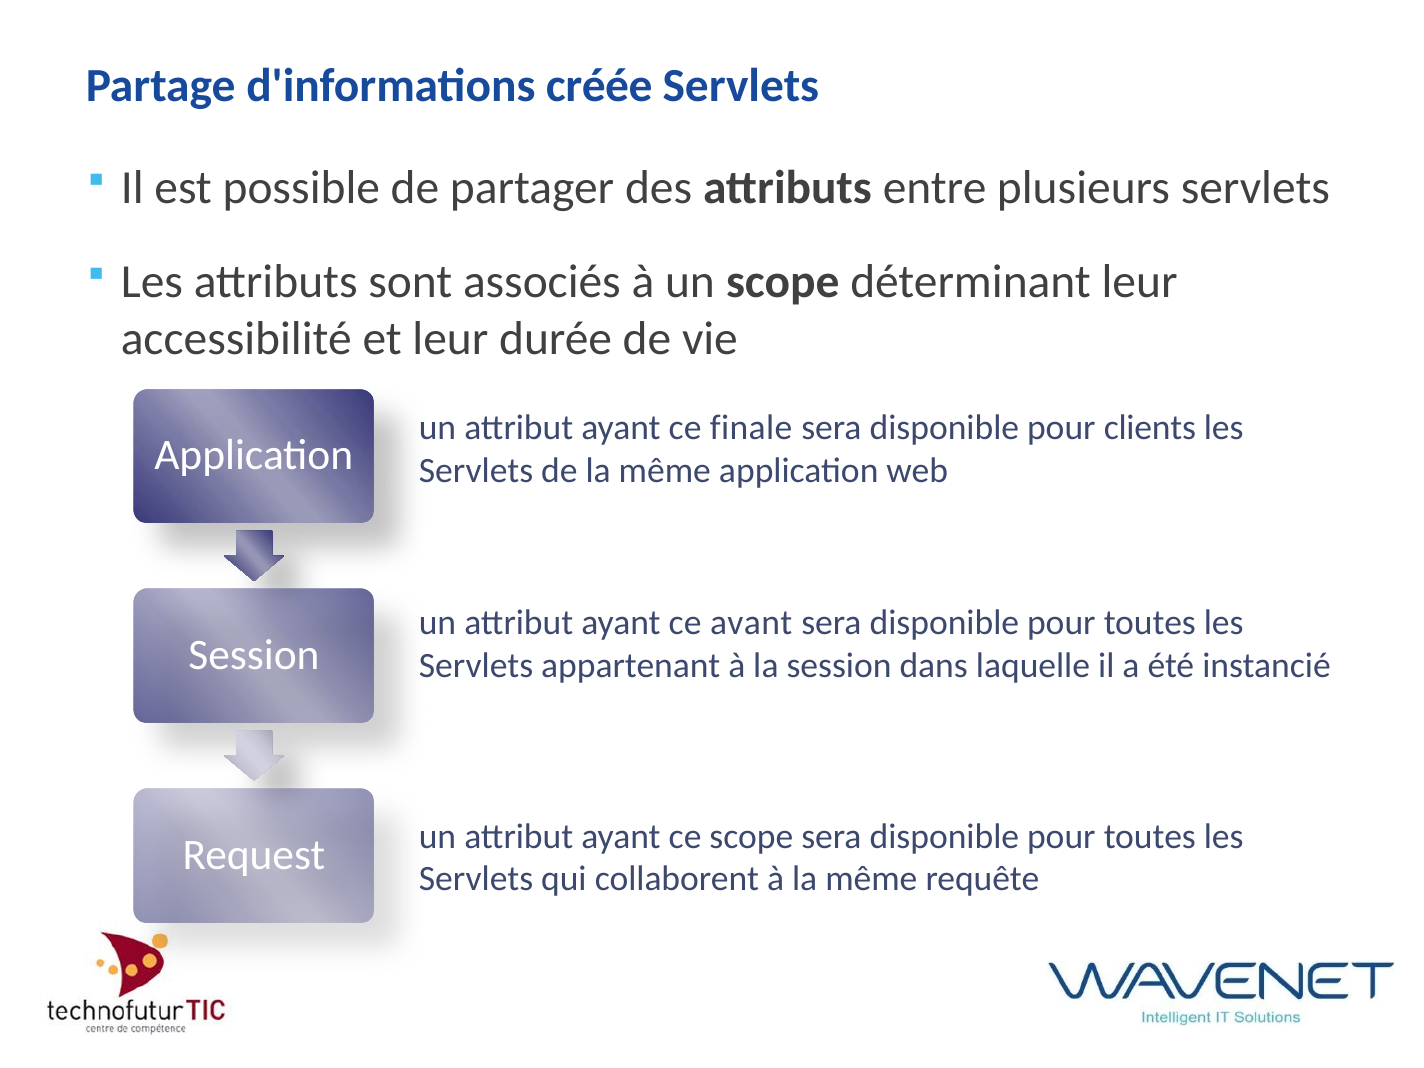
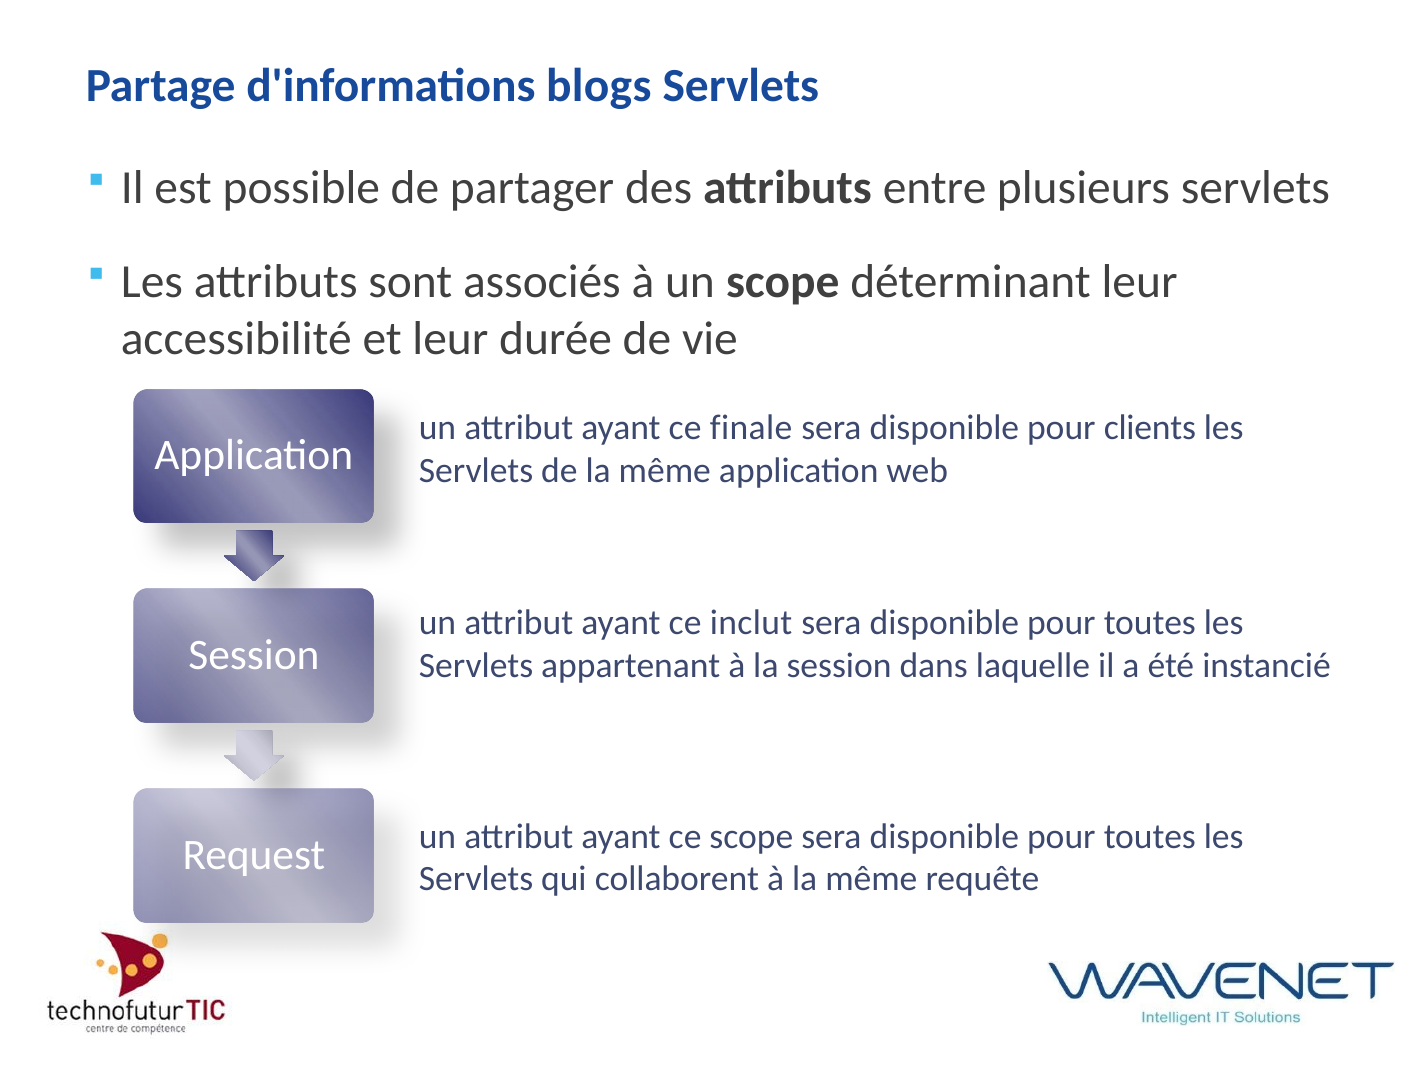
créée: créée -> blogs (599, 86)
avant: avant -> inclut (751, 623)
